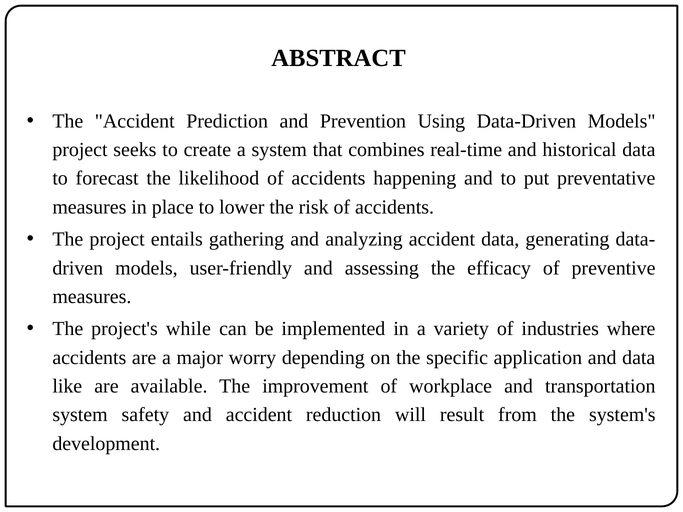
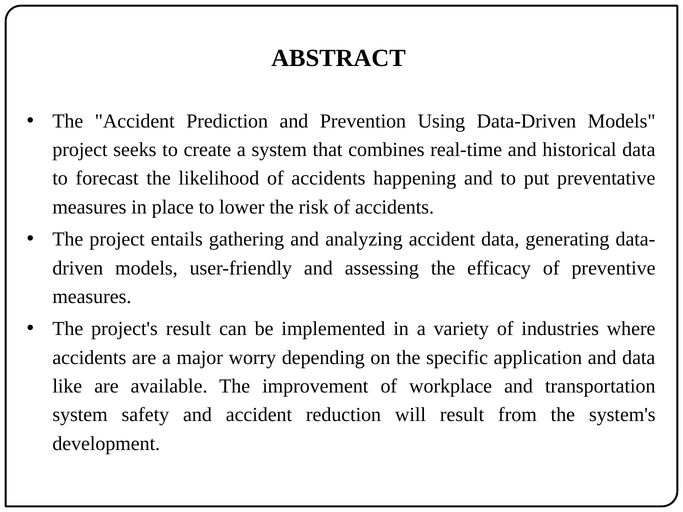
project's while: while -> result (188, 329)
